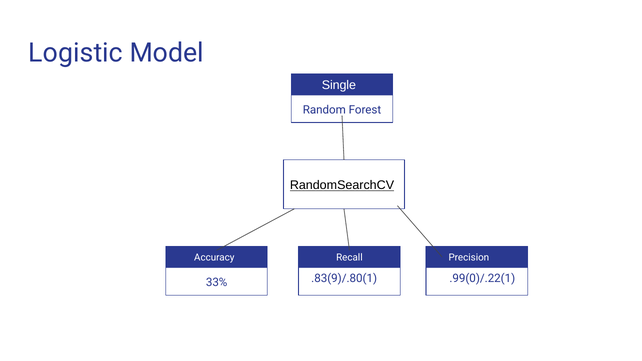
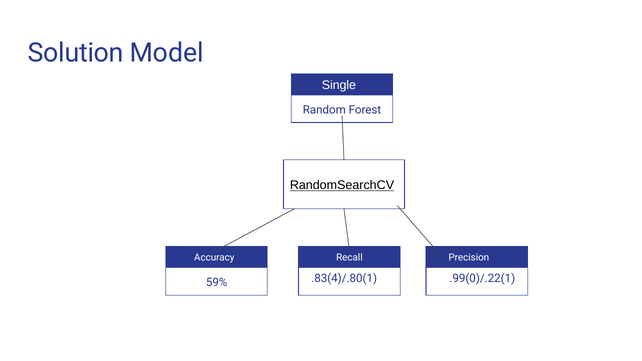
Logistic: Logistic -> Solution (76, 53)
.83(9)/.80(1: .83(9)/.80(1 -> .83(4)/.80(1 (344, 278)
33%: 33% -> 59% (217, 283)
